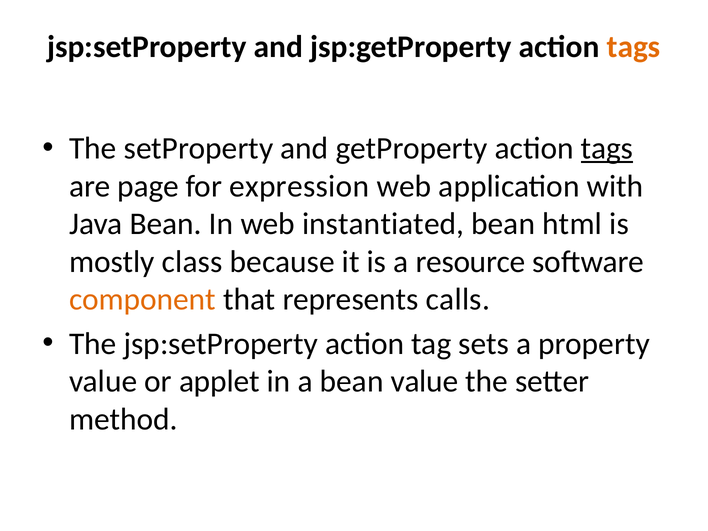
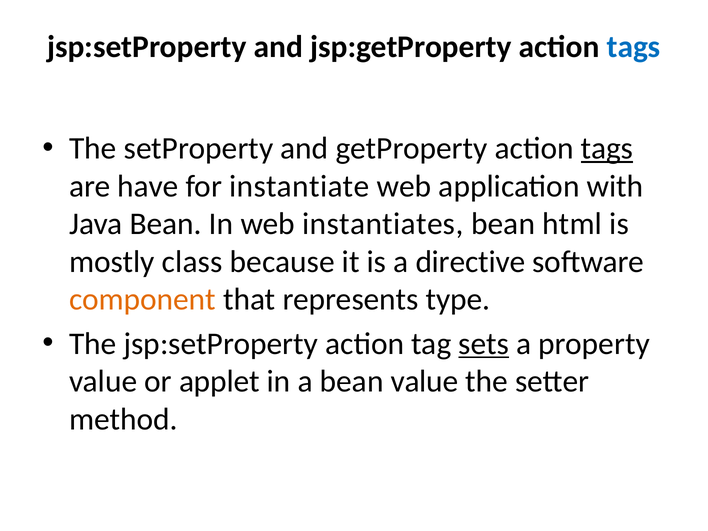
tags colour: orange -> blue (634, 47)
page: page -> have (148, 186)
expression: expression -> instantiate (299, 186)
instantiated: instantiated -> instantiates (383, 224)
resource: resource -> directive (470, 262)
calls: calls -> type (458, 300)
sets underline: none -> present (484, 344)
